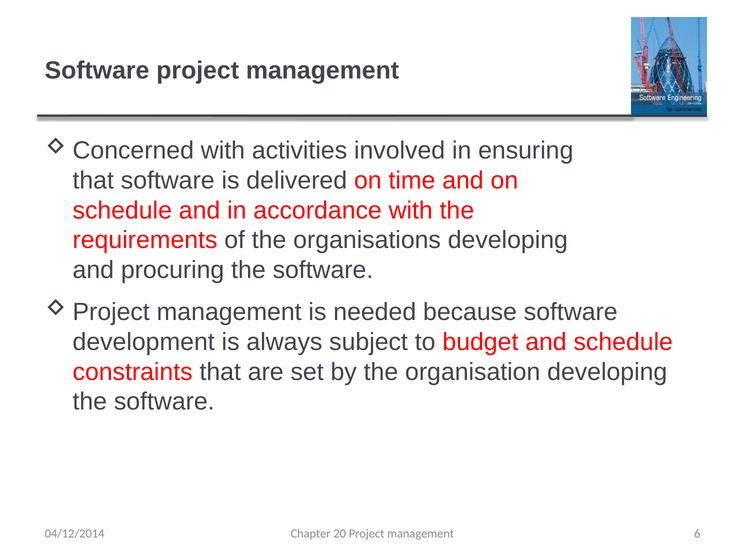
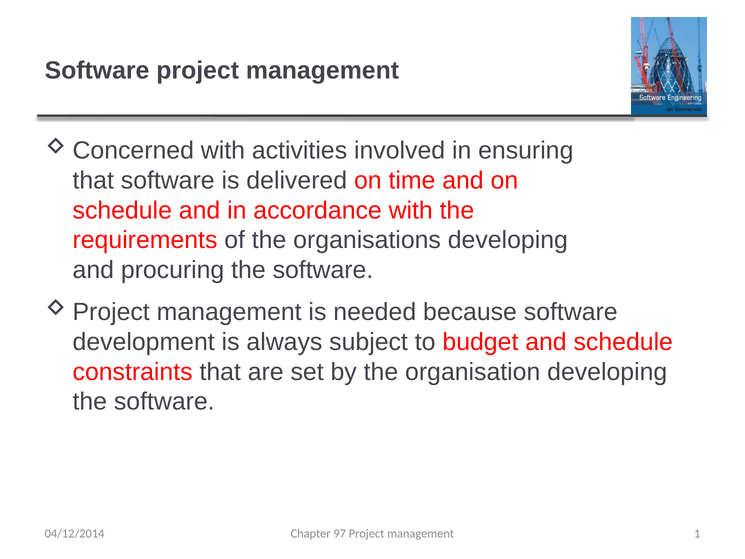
20: 20 -> 97 (340, 533)
6: 6 -> 1 (697, 533)
